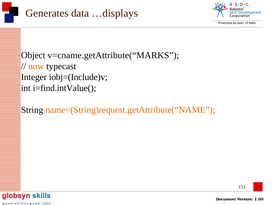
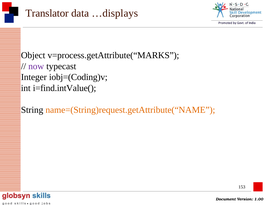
Generates: Generates -> Translator (47, 13)
v=cname.getAttribute(“MARKS: v=cname.getAttribute(“MARKS -> v=process.getAttribute(“MARKS (113, 55)
now colour: orange -> purple (36, 66)
iobj=(Include)v: iobj=(Include)v -> iobj=(Coding)v (78, 77)
